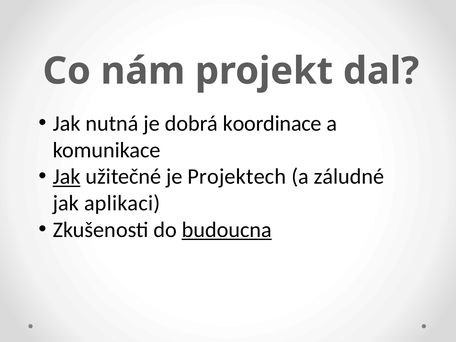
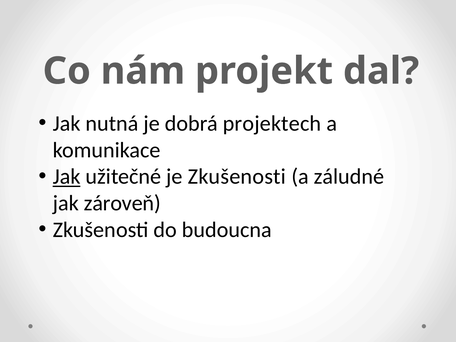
koordinace: koordinace -> projektech (272, 123)
je Projektech: Projektech -> Zkušenosti (237, 177)
aplikaci: aplikaci -> zároveň (122, 203)
budoucna underline: present -> none (227, 230)
